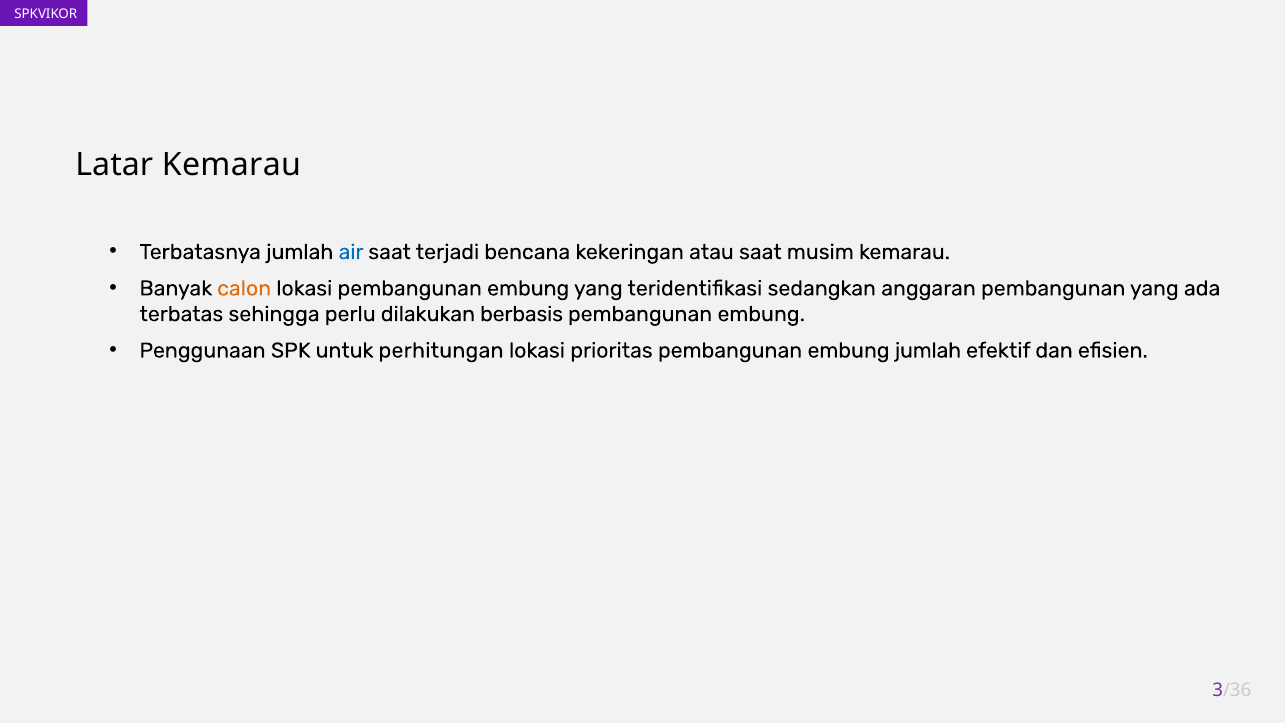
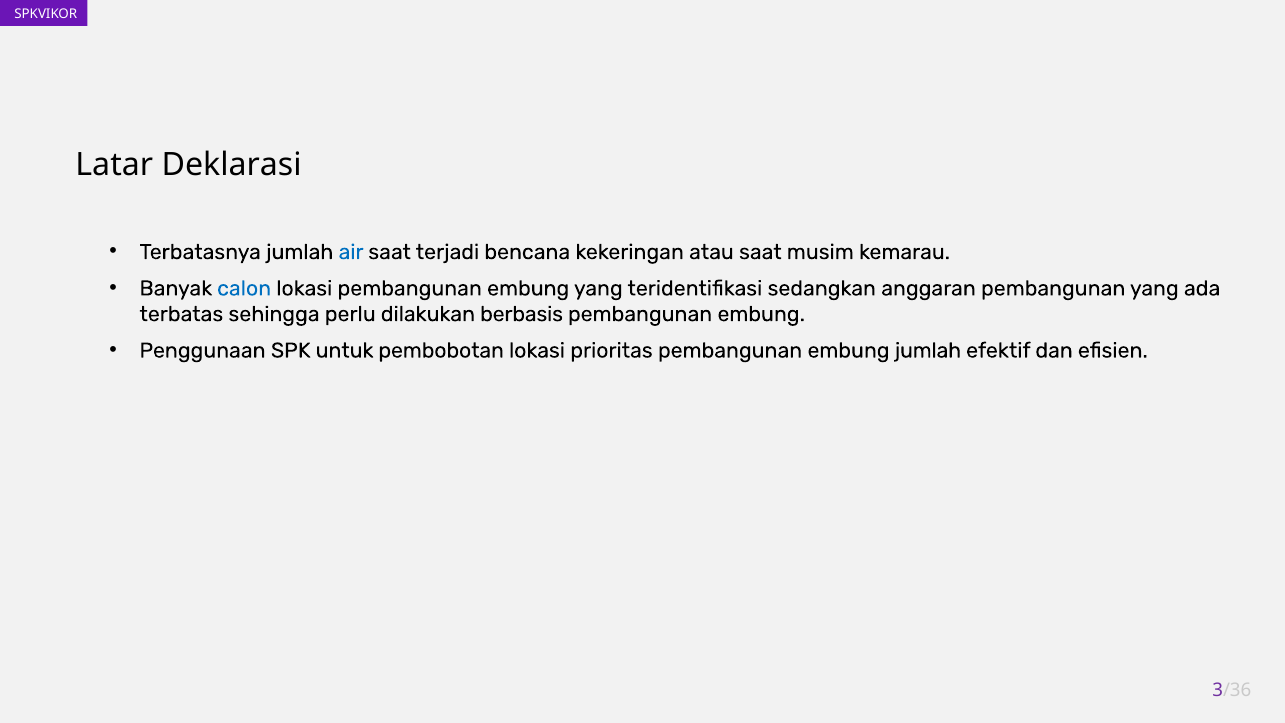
Latar Kemarau: Kemarau -> Deklarasi (232, 165)
calon colour: orange -> blue (244, 288)
perhitungan: perhitungan -> pembobotan (441, 350)
